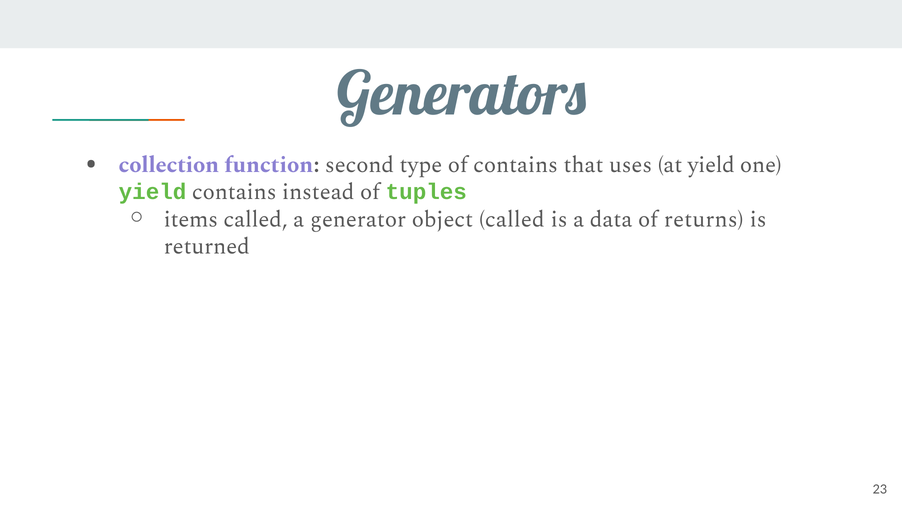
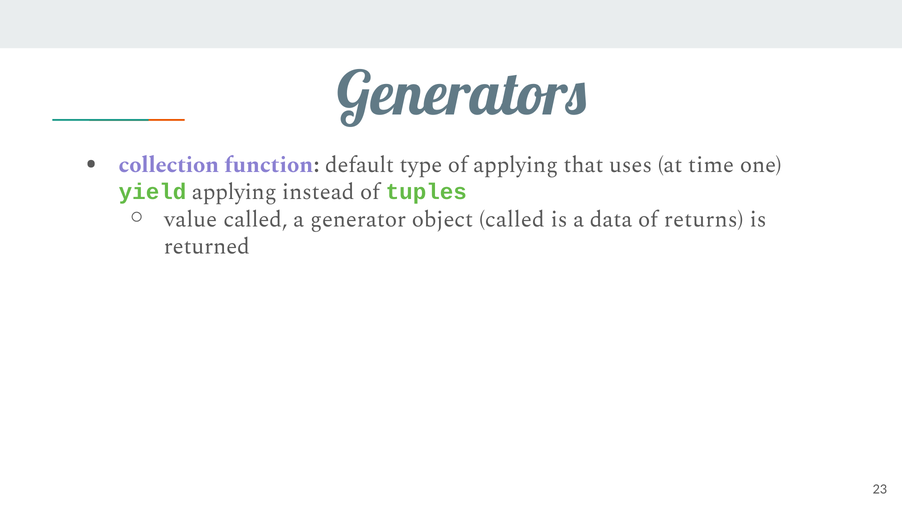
second: second -> default (360, 165)
of contains: contains -> applying (516, 165)
at yield: yield -> time (711, 165)
yield contains: contains -> applying (234, 192)
items: items -> value (191, 219)
